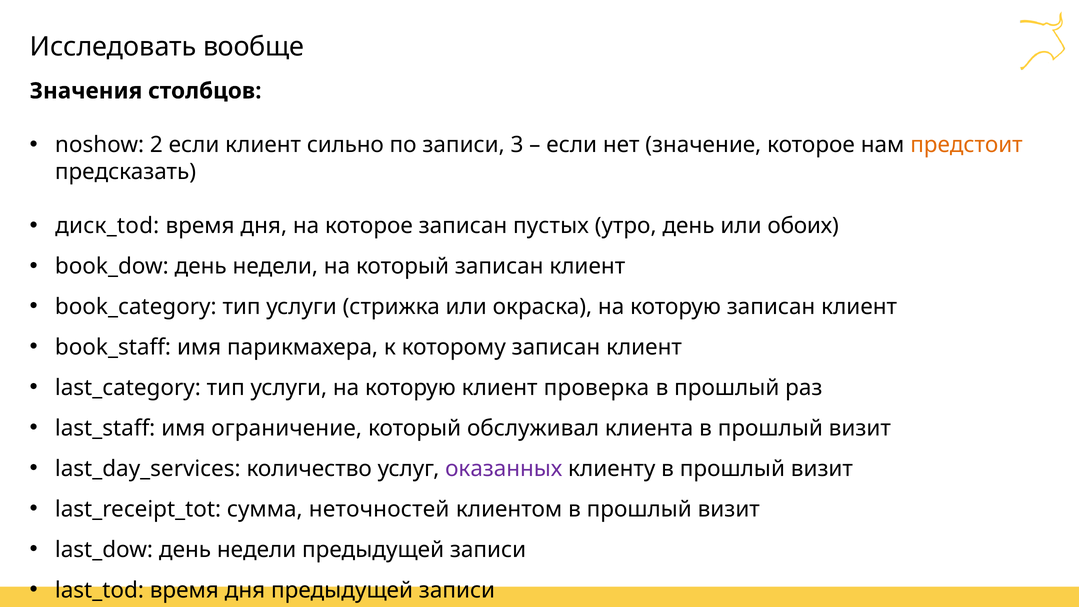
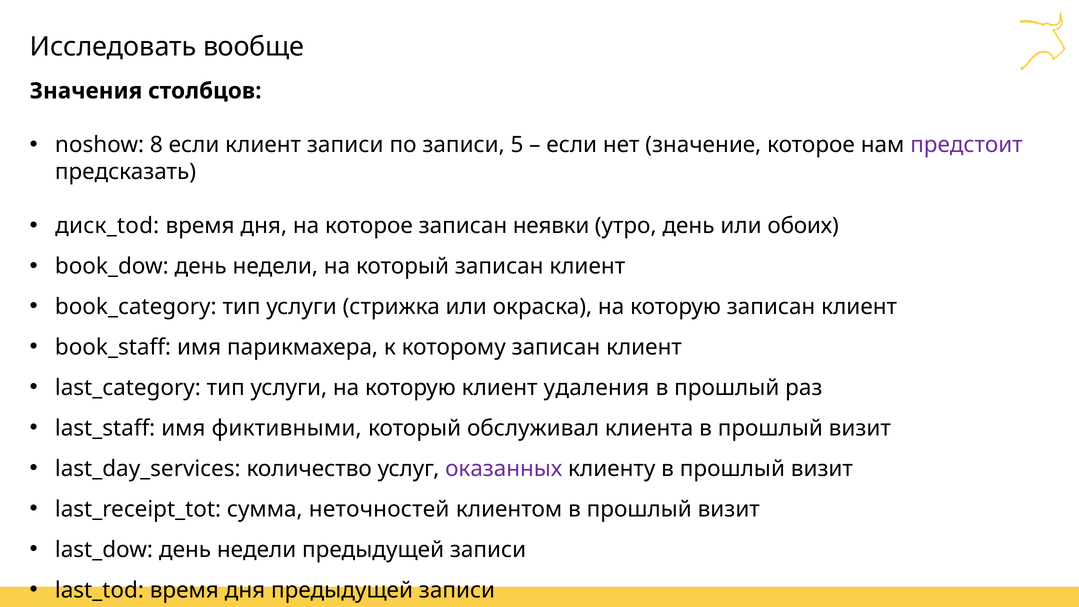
2: 2 -> 8 (156, 145)
клиент сильно: сильно -> записи (345, 145)
3: 3 -> 5 (517, 145)
предстоит colour: orange -> purple (966, 145)
пустых: пустых -> неявки (551, 226)
проверка: проверка -> удаления (596, 388)
ограничение: ограничение -> фиктивными (287, 428)
